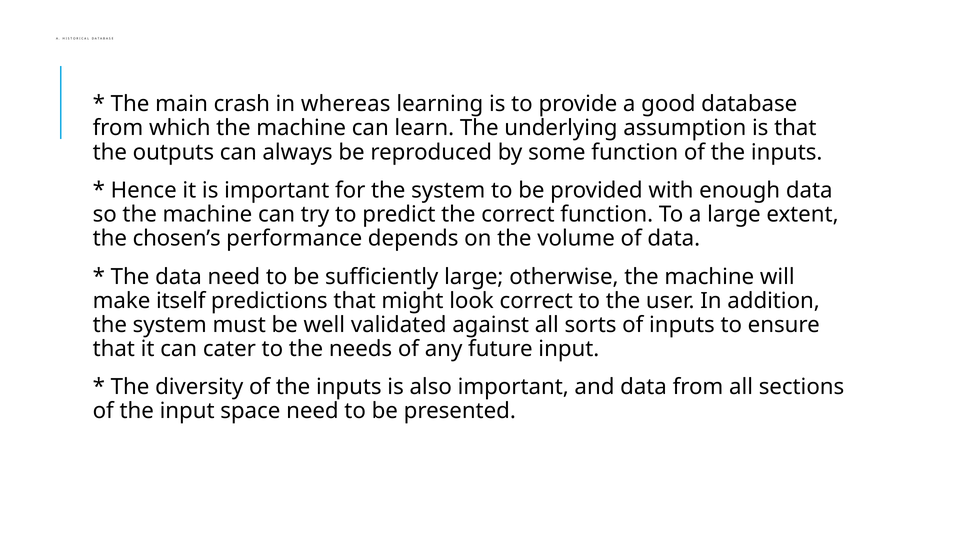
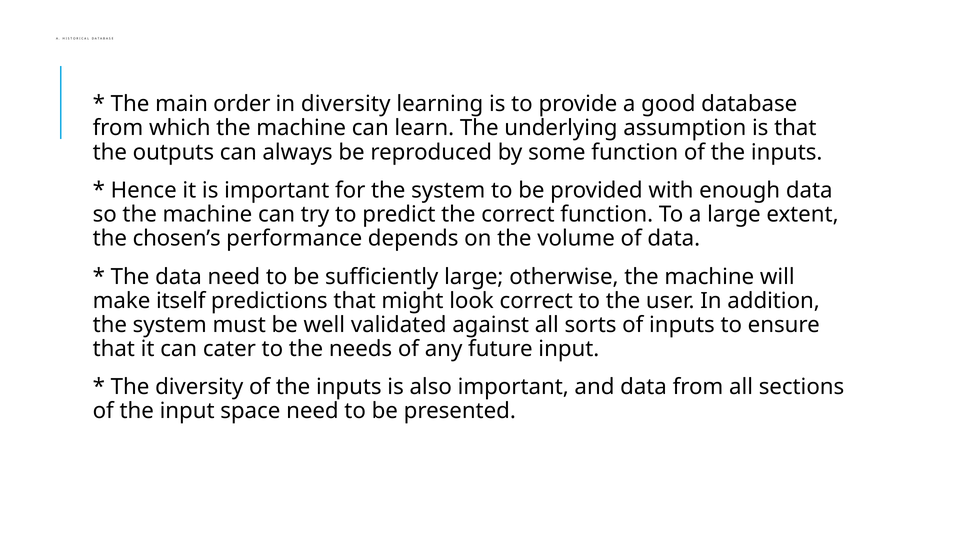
crash: crash -> order (242, 104)
in whereas: whereas -> diversity (346, 104)
